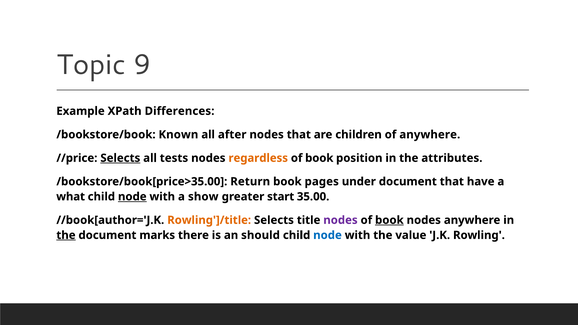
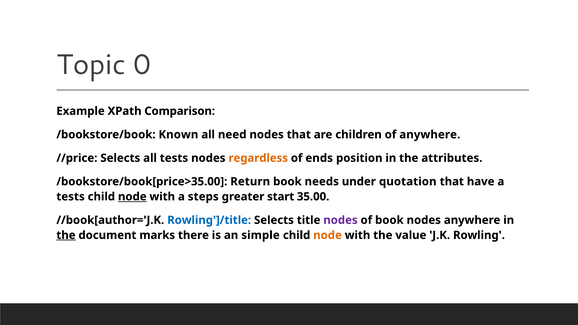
9: 9 -> 0 (142, 65)
Differences: Differences -> Comparison (180, 111)
after: after -> need (232, 135)
Selects underline: present -> none (120, 158)
book: book -> ends (319, 158)
pages: pages -> needs (322, 182)
under document: document -> quotation (408, 182)
what: what -> tests (71, 197)
show: show -> steps (203, 197)
Rowling']/title colour: orange -> blue (209, 220)
book underline: present -> none (389, 220)
should: should -> simple (260, 235)
node colour: blue -> orange (327, 235)
